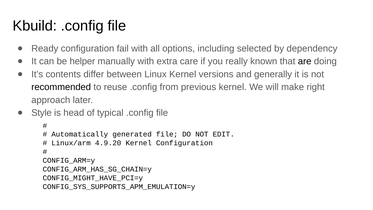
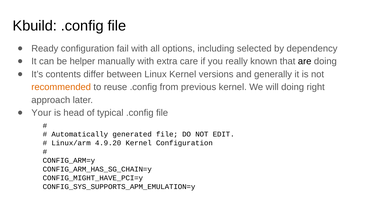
recommended colour: black -> orange (61, 87)
will make: make -> doing (293, 87)
Style: Style -> Your (41, 113)
